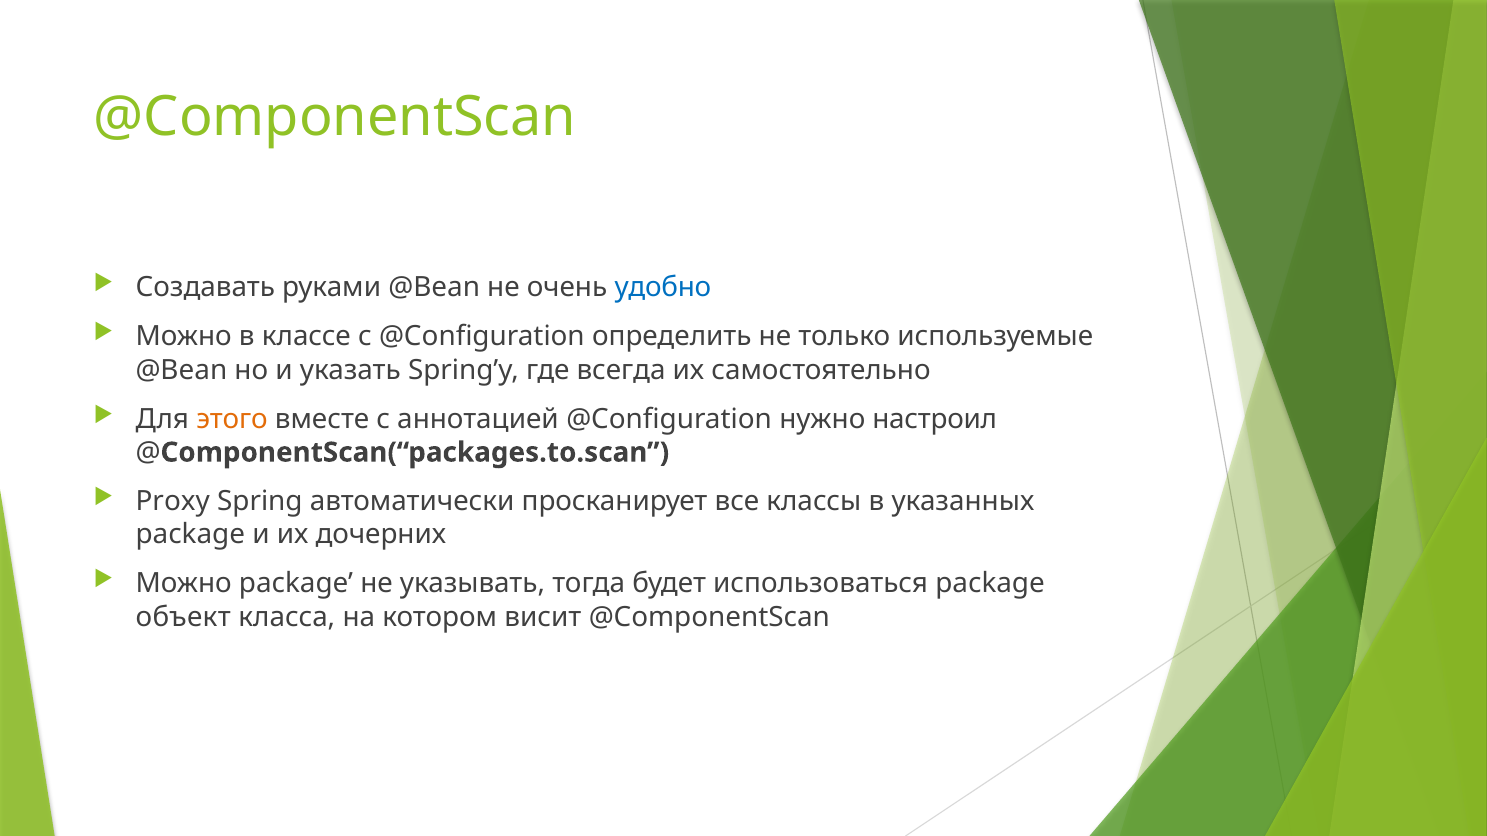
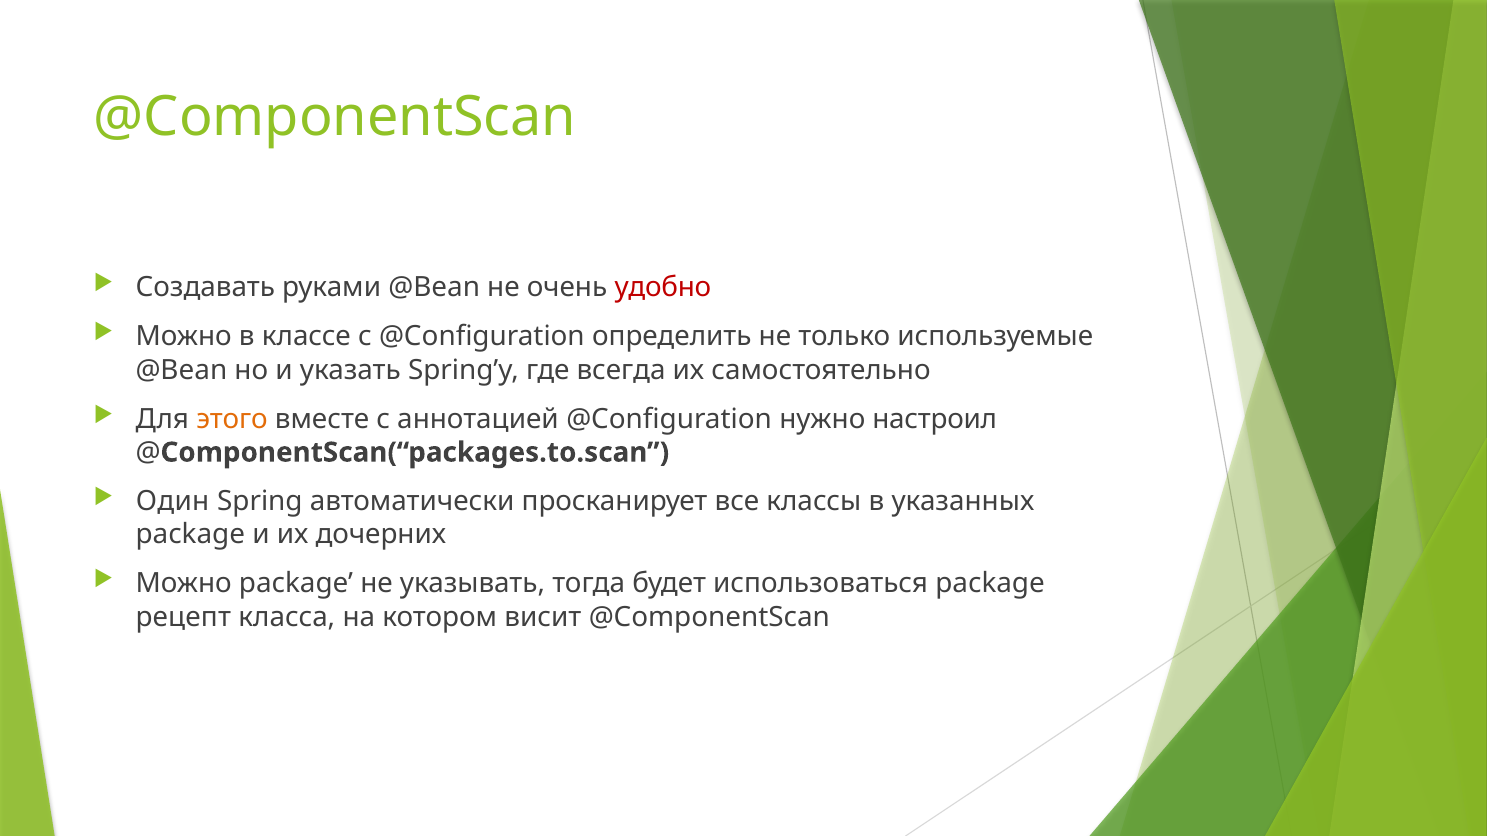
удобно colour: blue -> red (663, 288)
Proxy: Proxy -> Один (173, 502)
объект: объект -> рецепт (183, 617)
